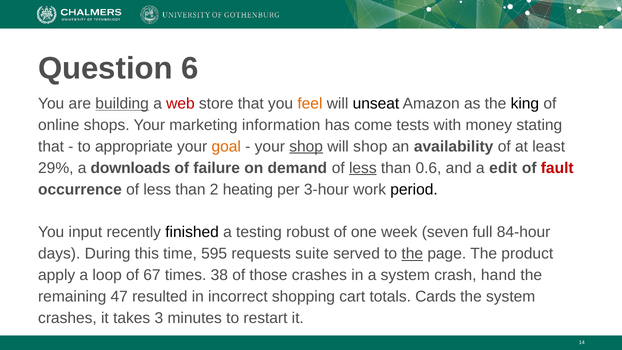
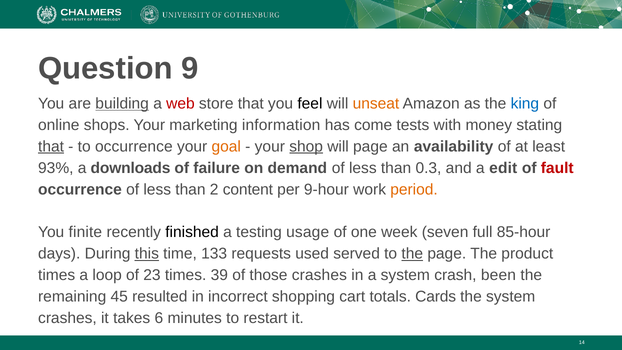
6: 6 -> 9 (190, 69)
feel colour: orange -> black (310, 104)
unseat colour: black -> orange (376, 104)
king colour: black -> blue (525, 104)
that underline: none -> present (51, 146)
to appropriate: appropriate -> occurrence (134, 146)
will shop: shop -> page (370, 146)
29%: 29% -> 93% (56, 168)
less underline: present -> none (363, 168)
0.6: 0.6 -> 0.3 (428, 168)
heating: heating -> content (248, 189)
3-hour: 3-hour -> 9-hour (326, 189)
period colour: black -> orange (414, 189)
input: input -> finite (85, 232)
robust: robust -> usage (308, 232)
84-hour: 84-hour -> 85-hour (524, 232)
this underline: none -> present (147, 254)
595: 595 -> 133 (214, 254)
suite: suite -> used (312, 254)
apply: apply -> times (57, 275)
67: 67 -> 23 (152, 275)
38: 38 -> 39 (219, 275)
hand: hand -> been (498, 275)
47: 47 -> 45 (119, 297)
3: 3 -> 6 (159, 318)
